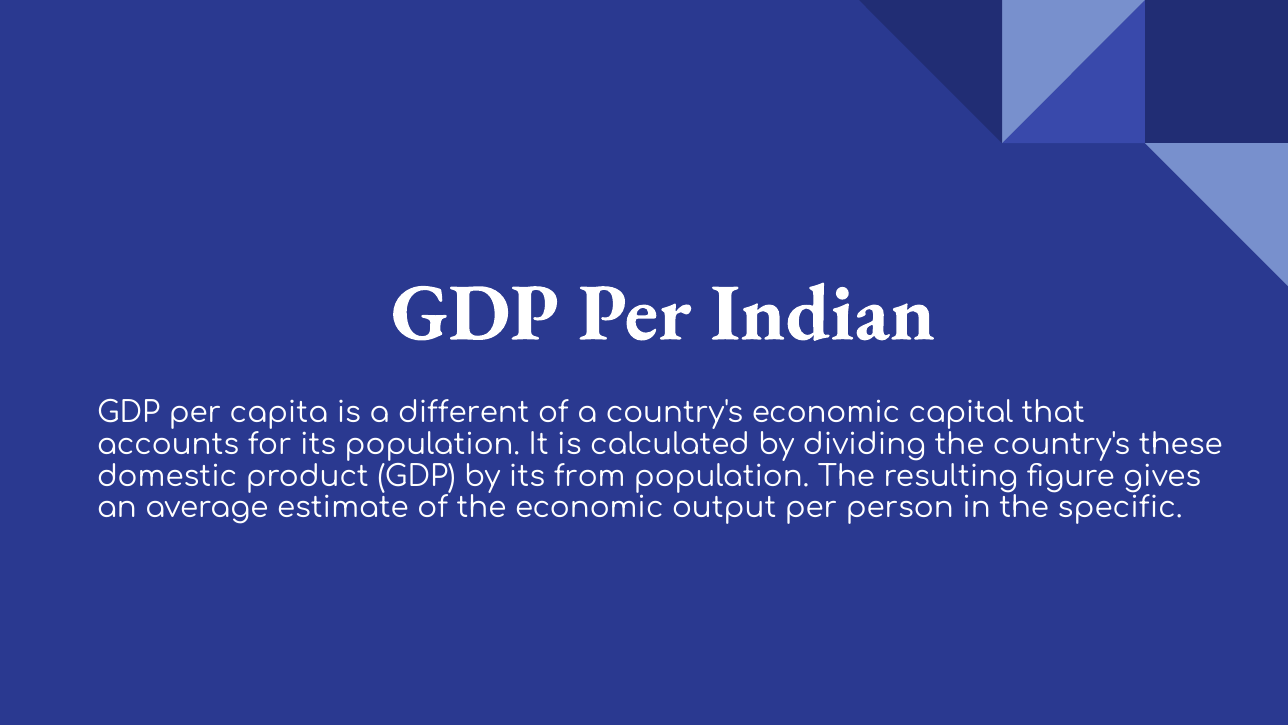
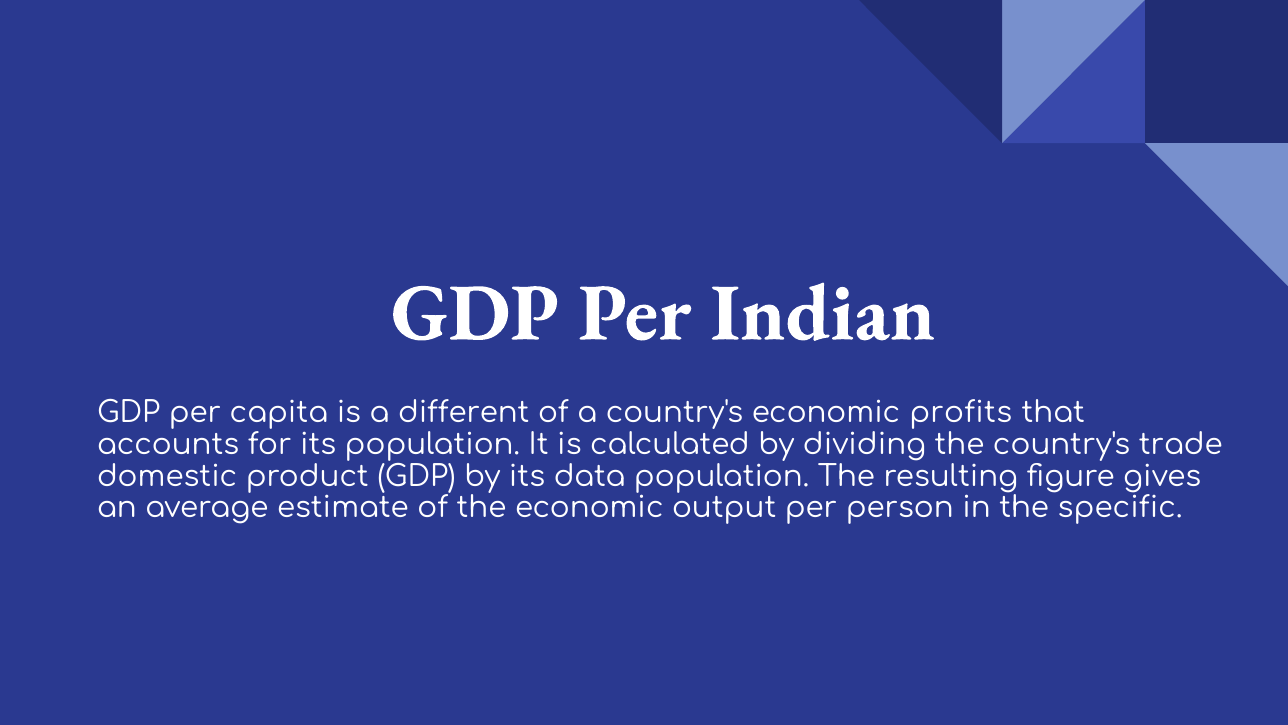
capital: capital -> profits (961, 413)
these: these -> trade (1181, 444)
from: from -> data (590, 476)
